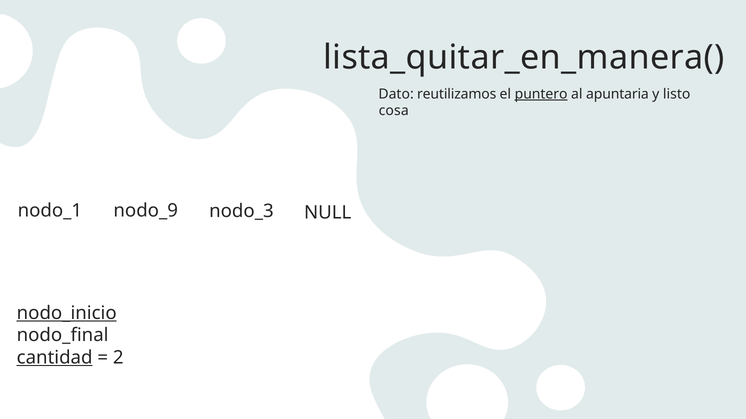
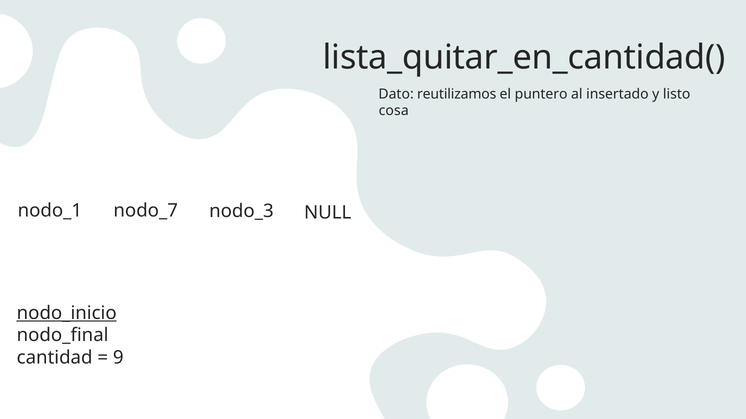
lista_quitar_en_manera(: lista_quitar_en_manera( -> lista_quitar_en_cantidad( (524, 57)
puntero underline: present -> none (541, 94)
apuntaria: apuntaria -> insertado (617, 94)
nodo_9: nodo_9 -> nodo_7 (146, 211)
cantidad underline: present -> none (55, 358)
2: 2 -> 9 (118, 358)
